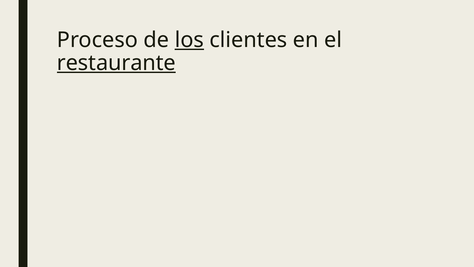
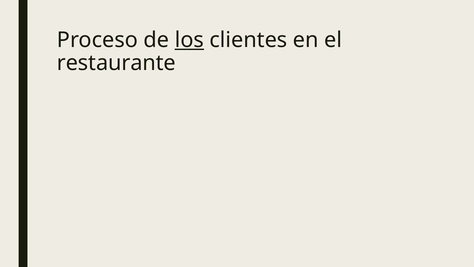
restaurante underline: present -> none (116, 63)
